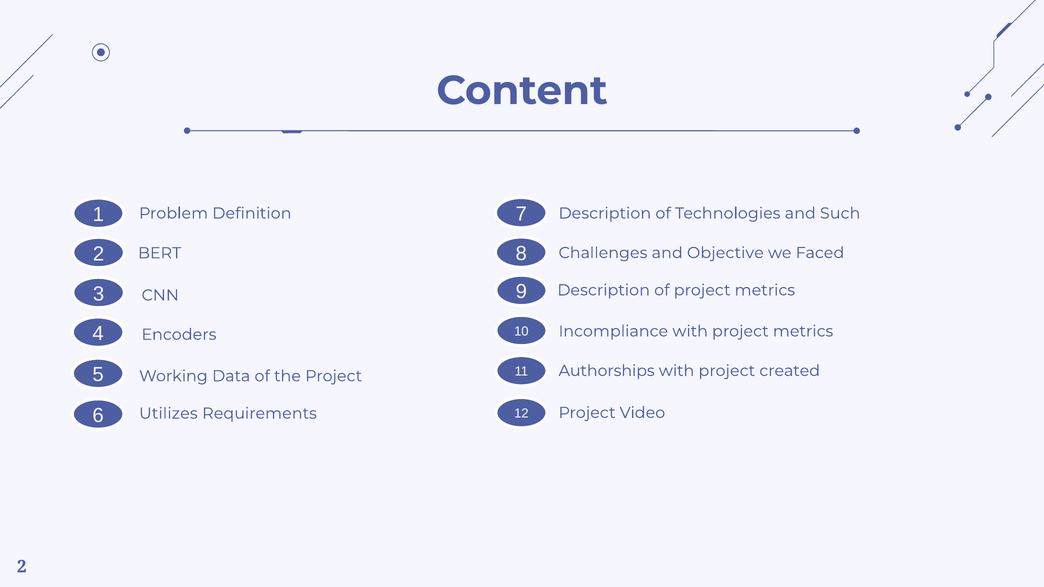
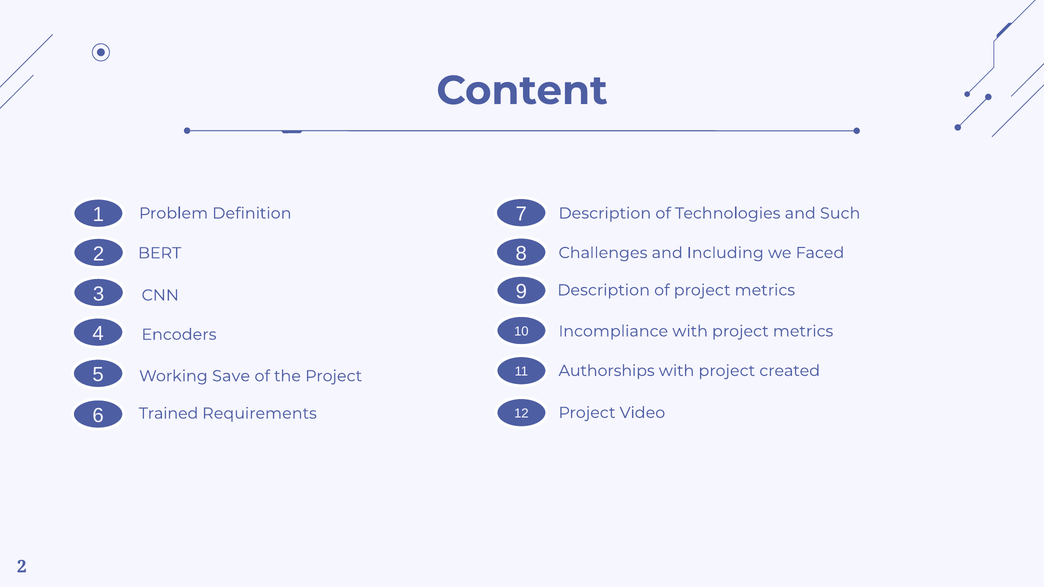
Objective: Objective -> Including (725, 253)
Data: Data -> Save (231, 376)
Utilizes: Utilizes -> Trained (169, 414)
